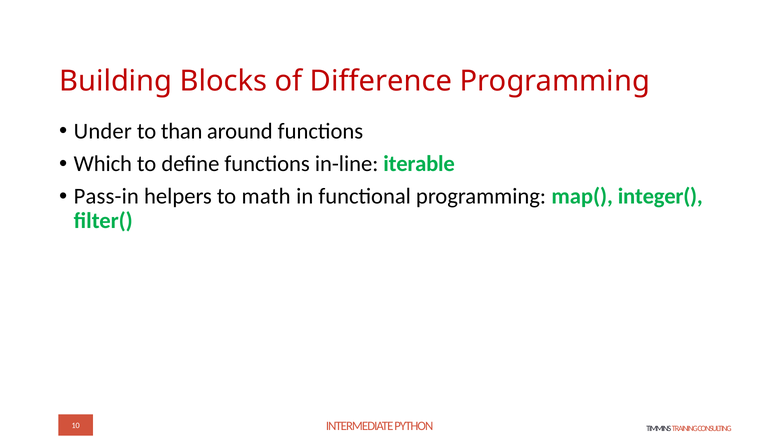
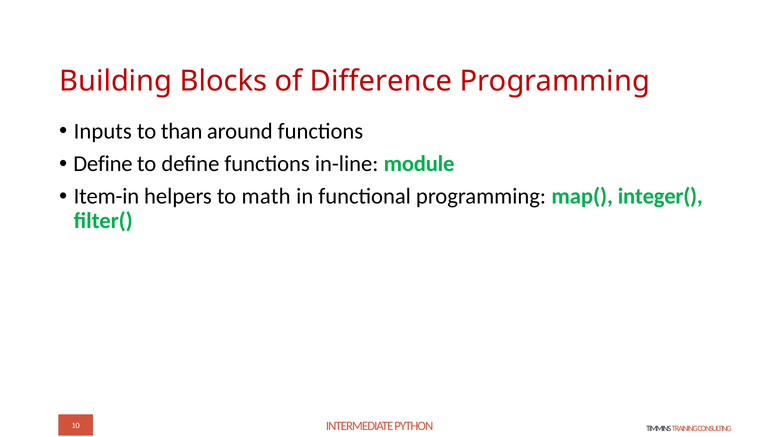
Under: Under -> Inputs (103, 131)
Which: Which -> Define (103, 164)
iterable: iterable -> module (419, 164)
Pass-in: Pass-in -> Item-in (106, 196)
